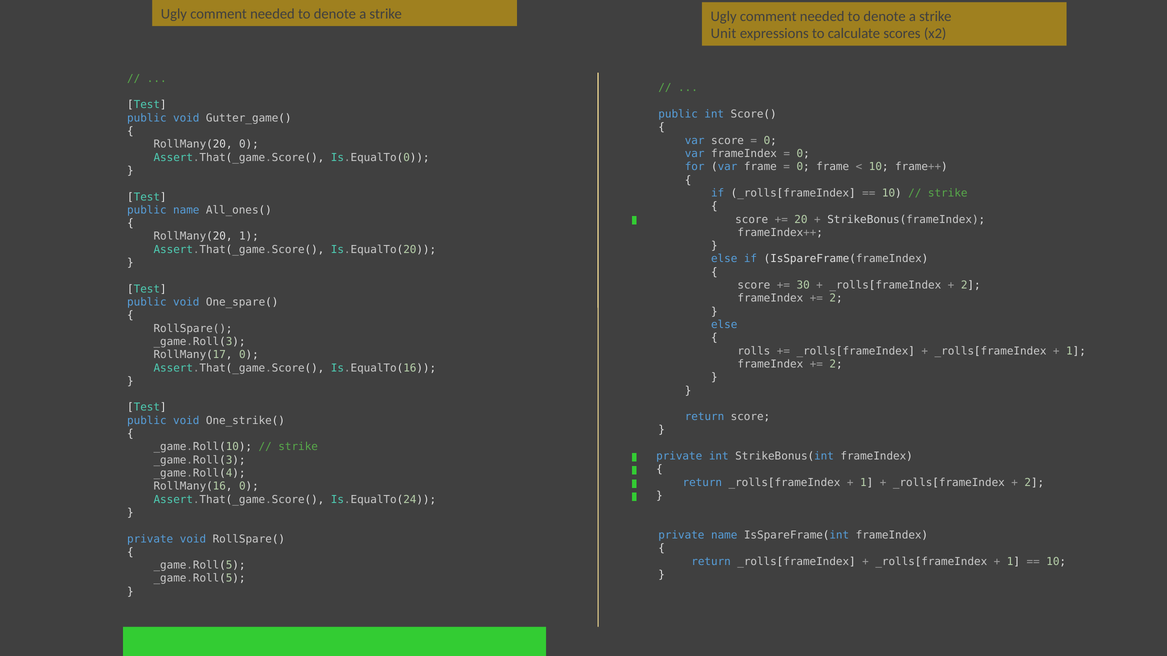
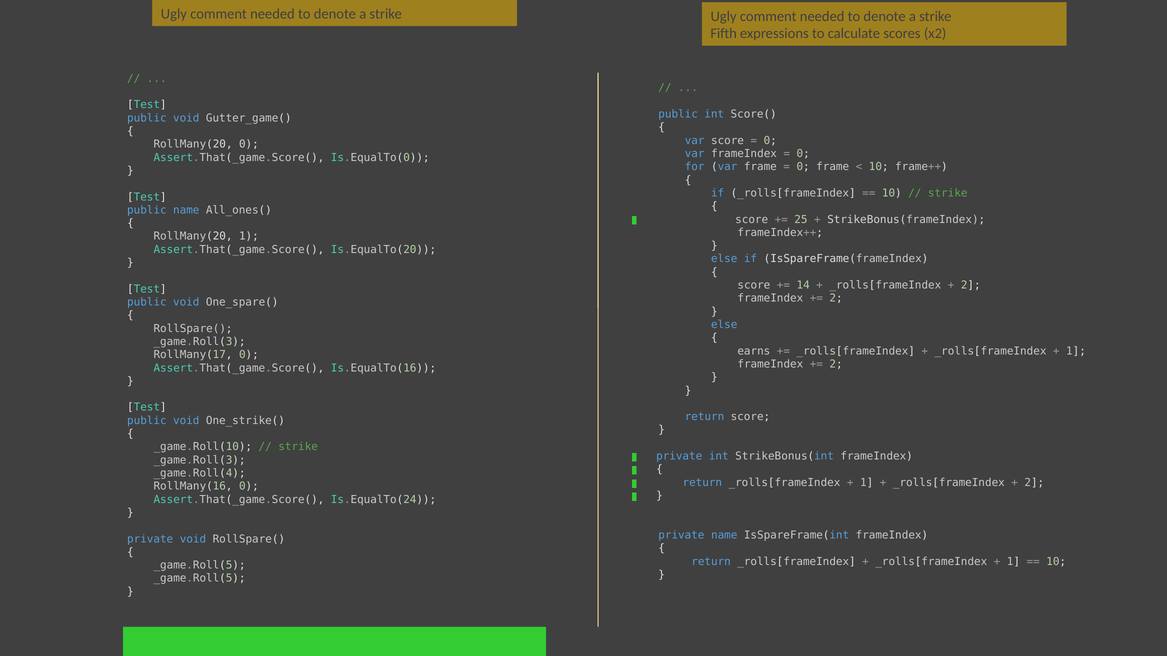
Unit: Unit -> Fifth (724, 34)
20: 20 -> 25 (801, 220)
30: 30 -> 14 (803, 285)
rolls: rolls -> earns (754, 351)
